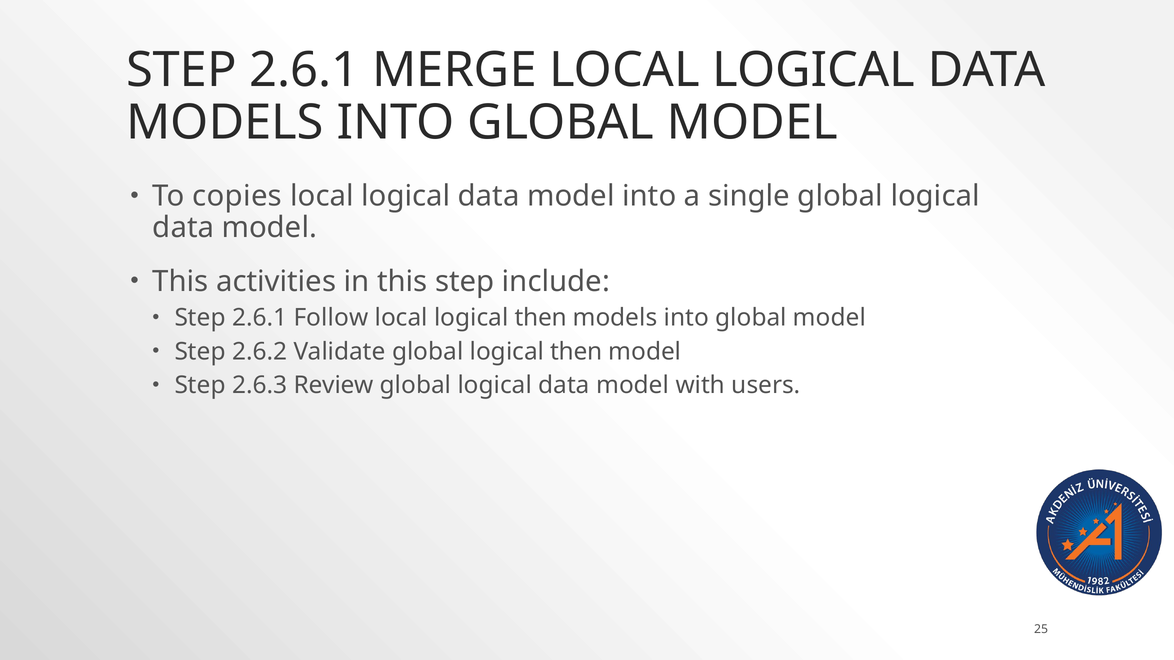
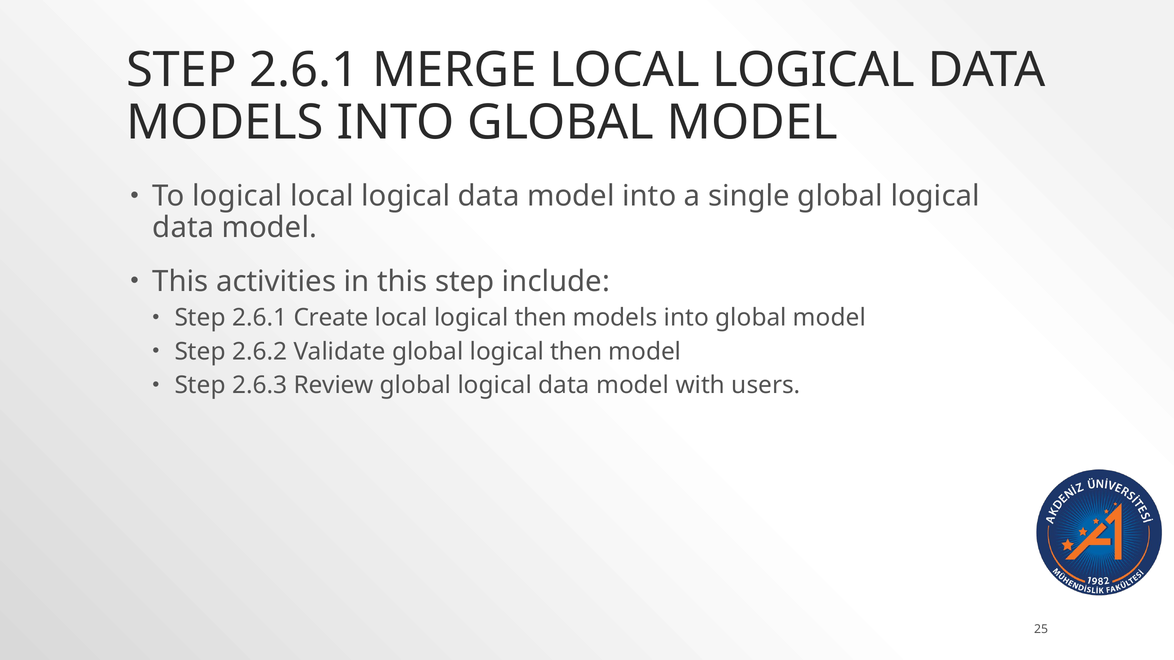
To copies: copies -> logical (237, 196)
Follow: Follow -> Create (331, 318)
